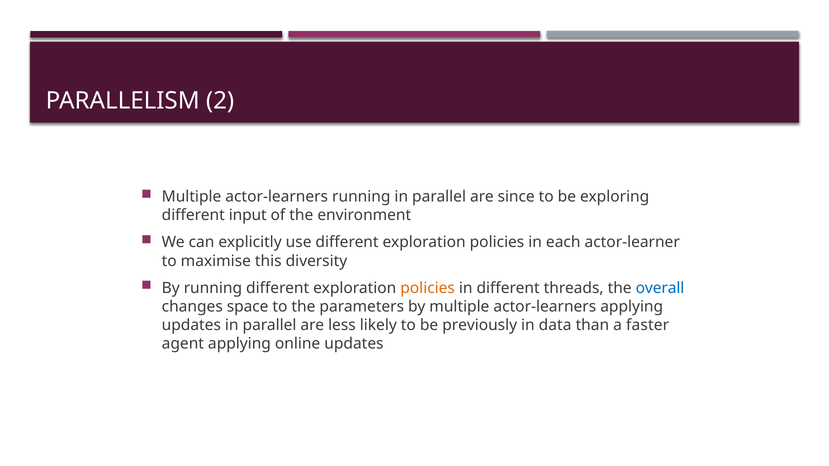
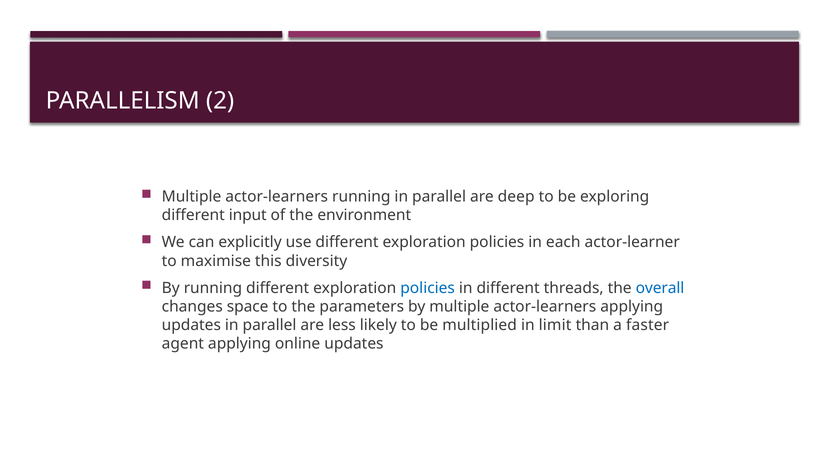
since: since -> deep (516, 197)
policies colour: orange -> blue (428, 288)
previously: previously -> multiplied (480, 325)
data: data -> limit (555, 325)
